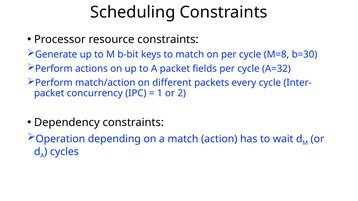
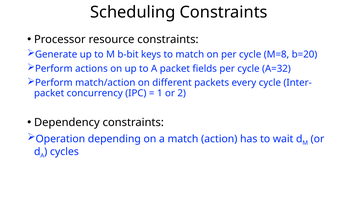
b=30: b=30 -> b=20 (304, 55)
